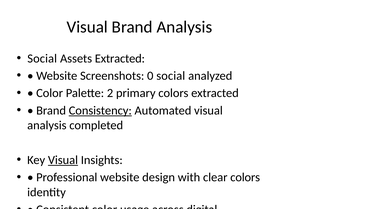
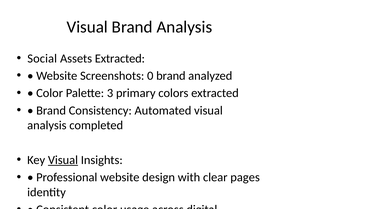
0 social: social -> brand (171, 76)
2: 2 -> 3 (110, 93)
Consistency underline: present -> none (100, 111)
clear colors: colors -> pages (245, 178)
